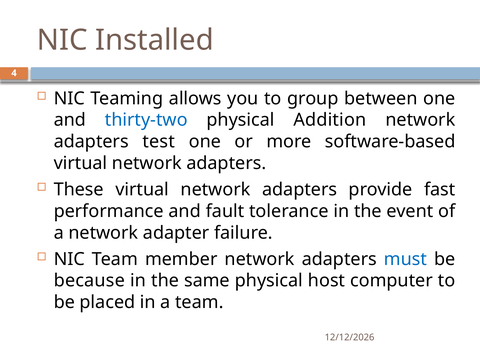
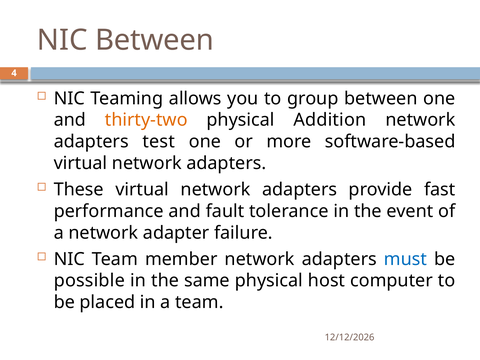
NIC Installed: Installed -> Between (155, 40)
thirty-two colour: blue -> orange (146, 120)
because: because -> possible (89, 281)
